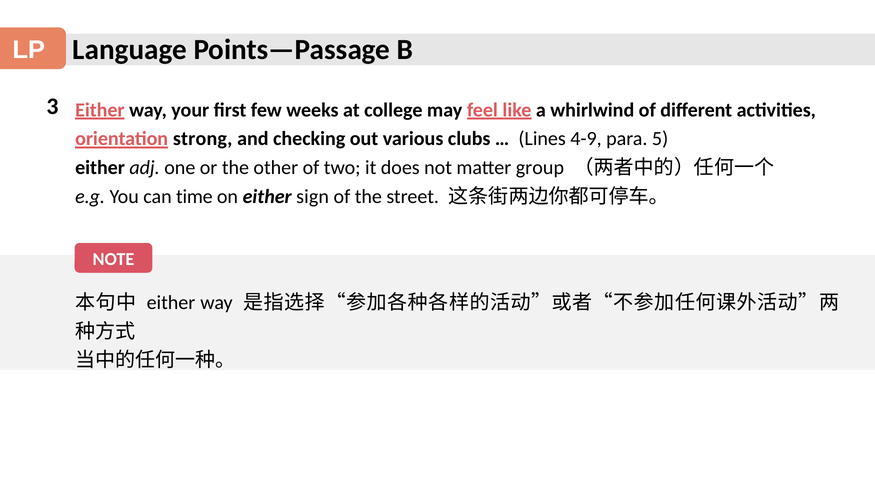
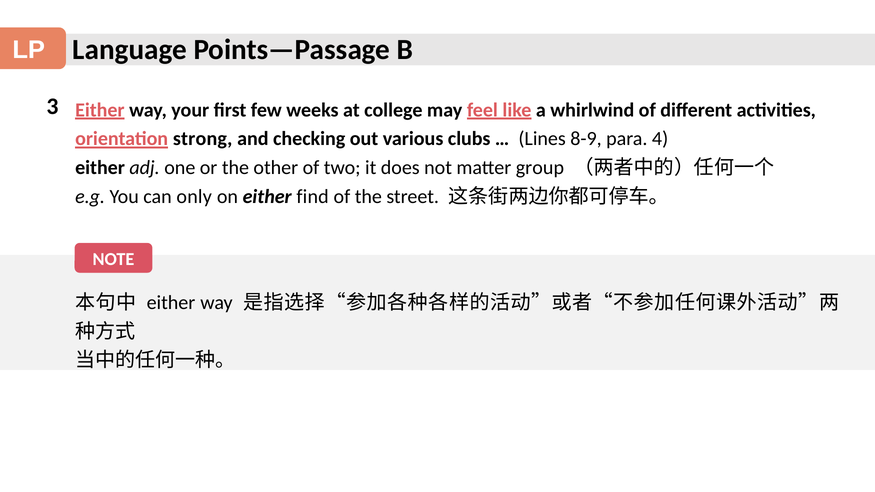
4-9: 4-9 -> 8-9 (586, 139)
5: 5 -> 4 (660, 139)
time: time -> only (194, 197)
sign: sign -> find (313, 197)
